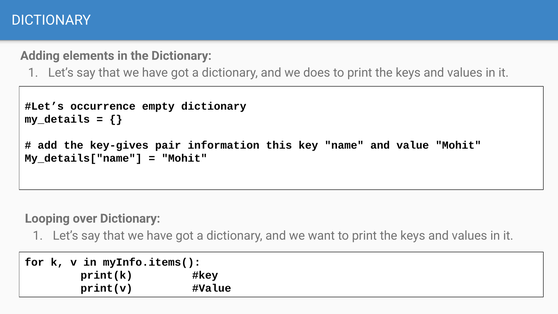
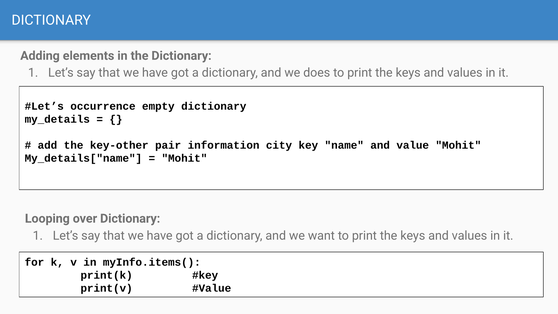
key-gives: key-gives -> key-other (119, 145)
this: this -> city (279, 145)
